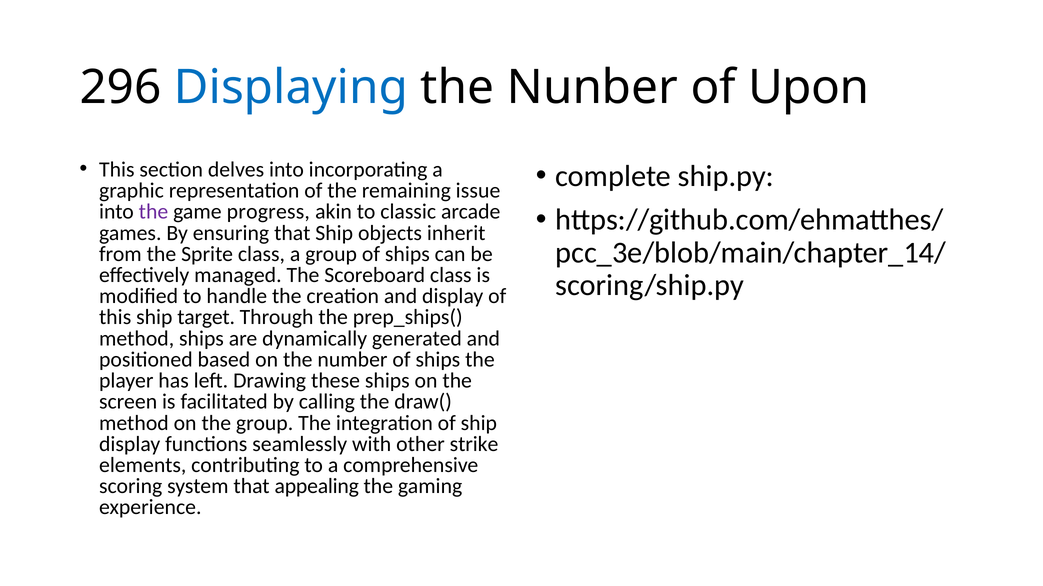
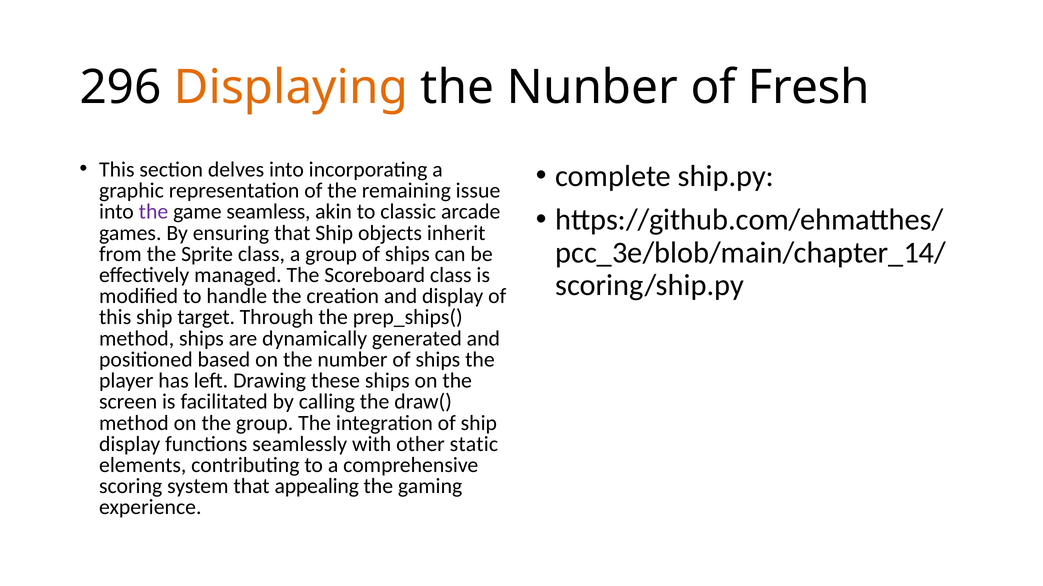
Displaying colour: blue -> orange (291, 88)
Upon: Upon -> Fresh (809, 88)
progress: progress -> seamless (268, 212)
strike: strike -> static (474, 444)
